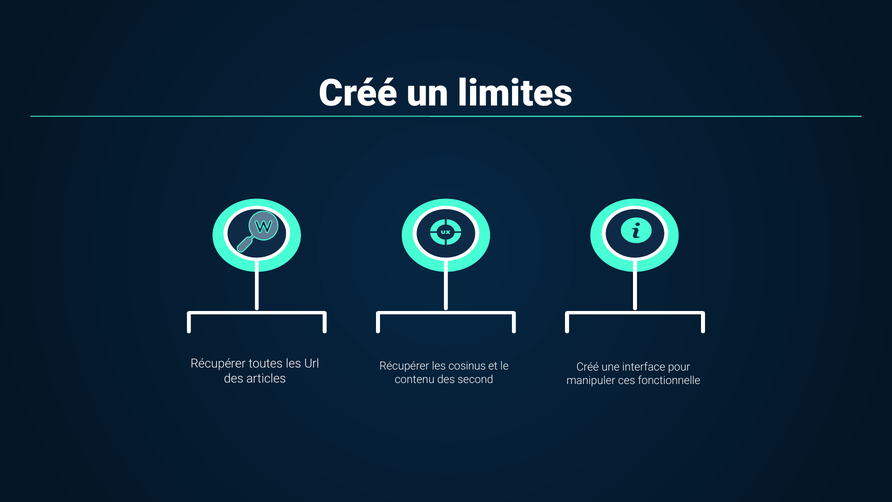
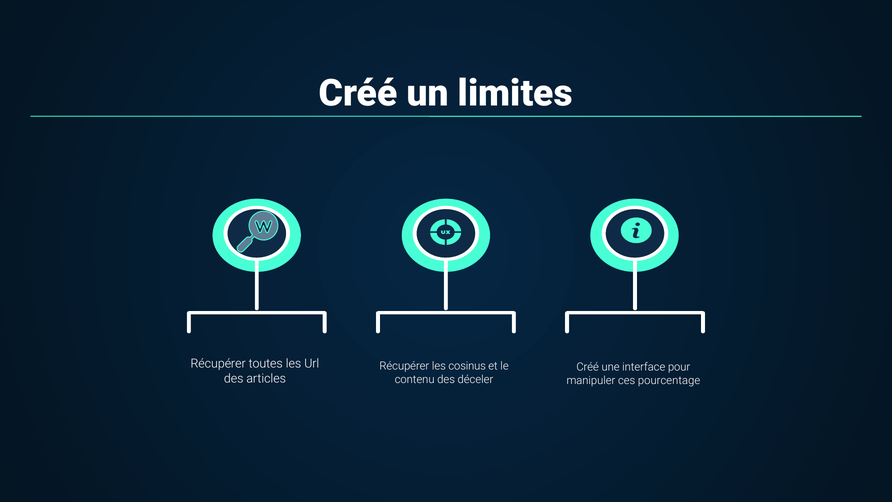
second: second -> déceler (475, 379)
fonctionnelle: fonctionnelle -> pourcentage (669, 380)
